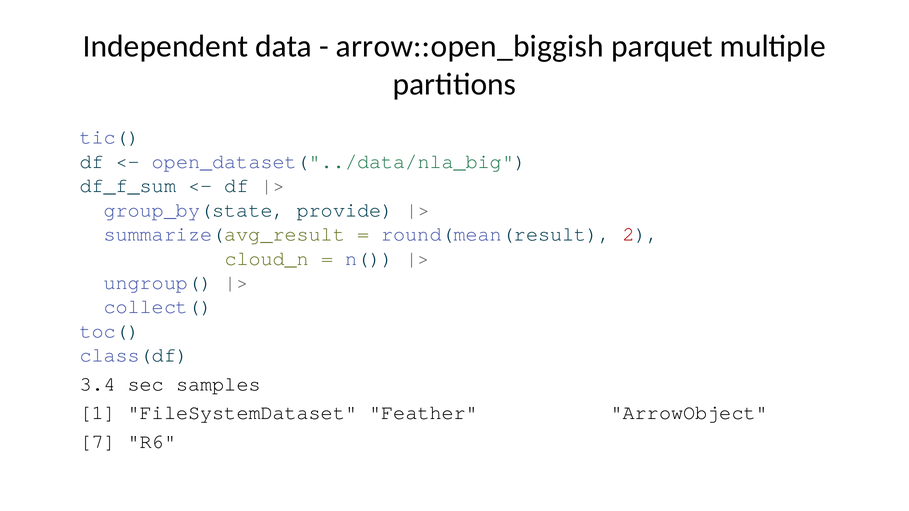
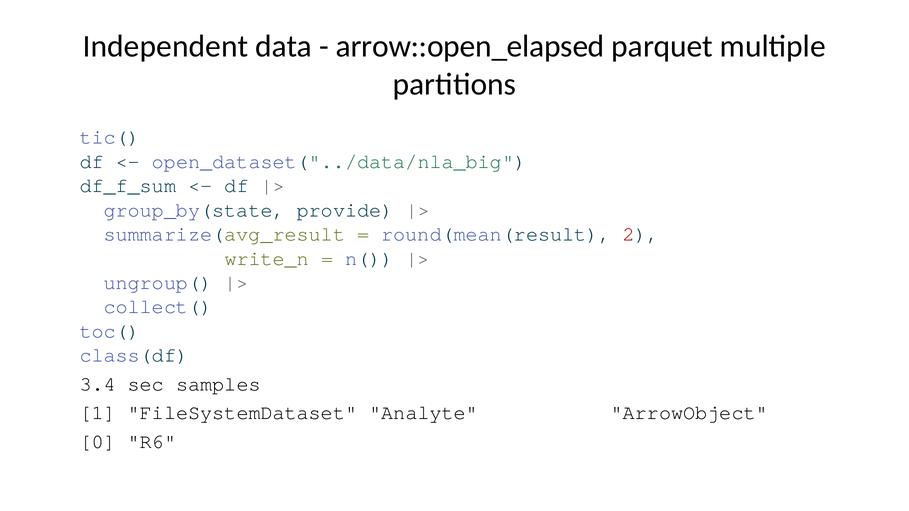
arrow::open_biggish: arrow::open_biggish -> arrow::open_elapsed (470, 46)
cloud_n: cloud_n -> write_n (267, 259)
Feather: Feather -> Analyte (424, 413)
7: 7 -> 0 (98, 442)
